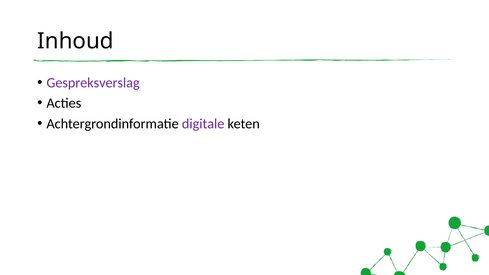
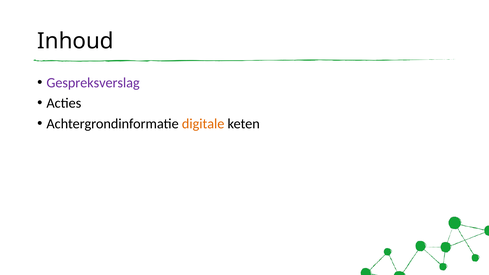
digitale colour: purple -> orange (203, 124)
